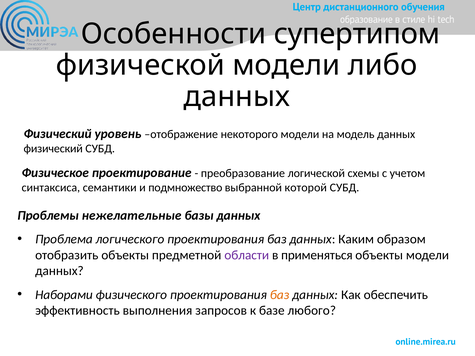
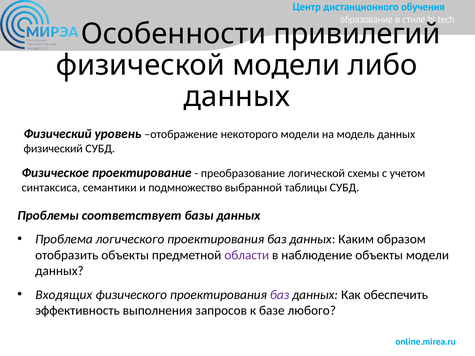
супертипом: супертипом -> привилегий (357, 34)
которой: которой -> таблицы (306, 188)
нежелательные: нежелательные -> соответствует (132, 216)
применяться: применяться -> наблюдение (317, 255)
Наборами: Наборами -> Входящих (64, 295)
баз colour: orange -> purple (280, 295)
